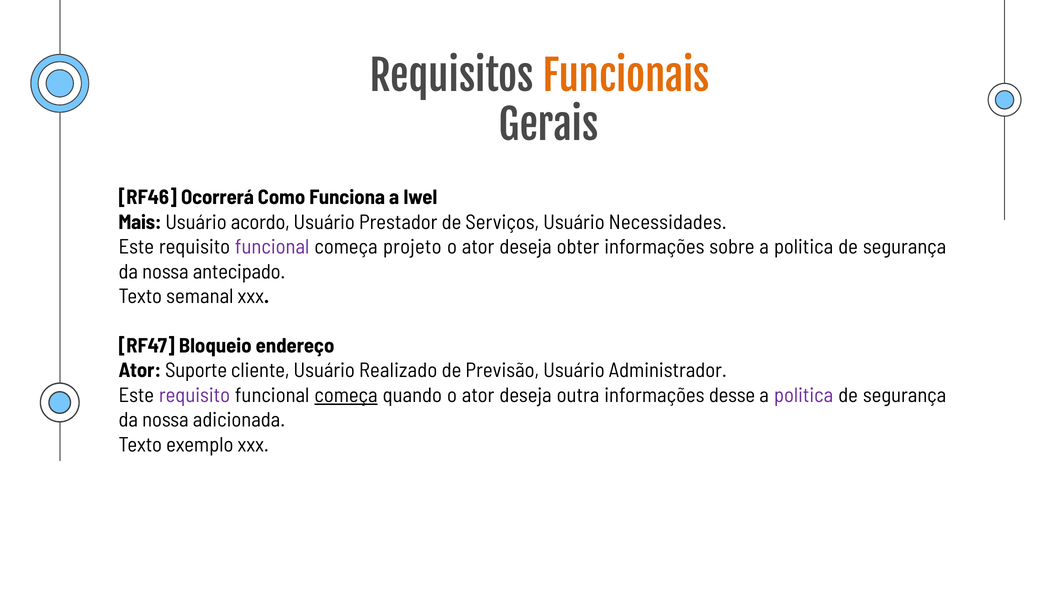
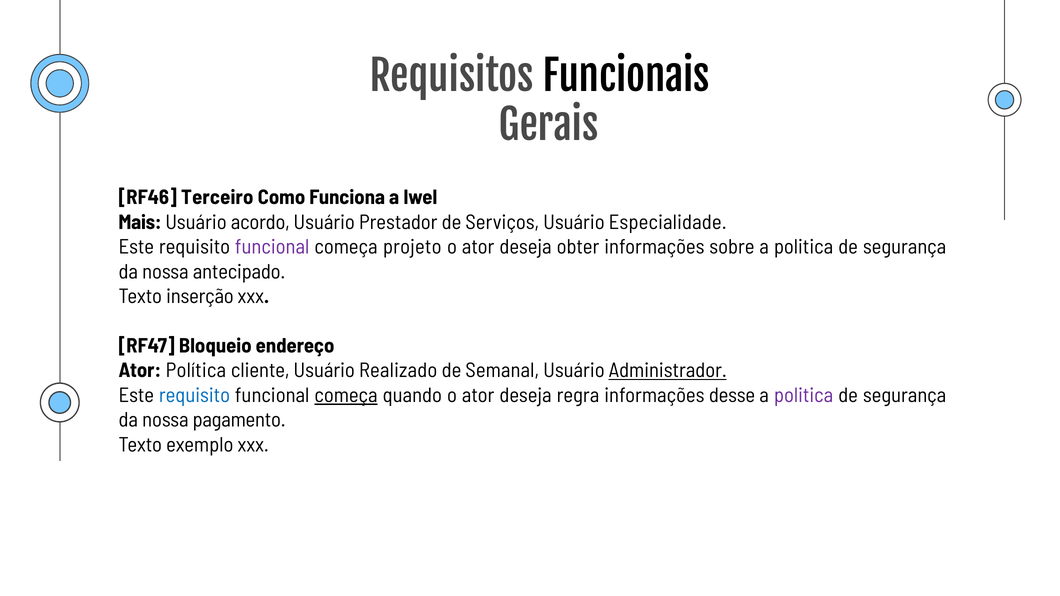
Funcionais colour: orange -> black (626, 77)
Ocorrerá: Ocorrerá -> Terceiro (217, 198)
Necessidades: Necessidades -> Especialidade (668, 222)
semanal: semanal -> inserção (200, 297)
Suporte: Suporte -> Política (196, 371)
Previsão: Previsão -> Semanal (502, 371)
Administrador underline: none -> present (668, 371)
requisito colour: purple -> blue (194, 396)
outra: outra -> regra (578, 396)
adicionada: adicionada -> pagamento (239, 420)
